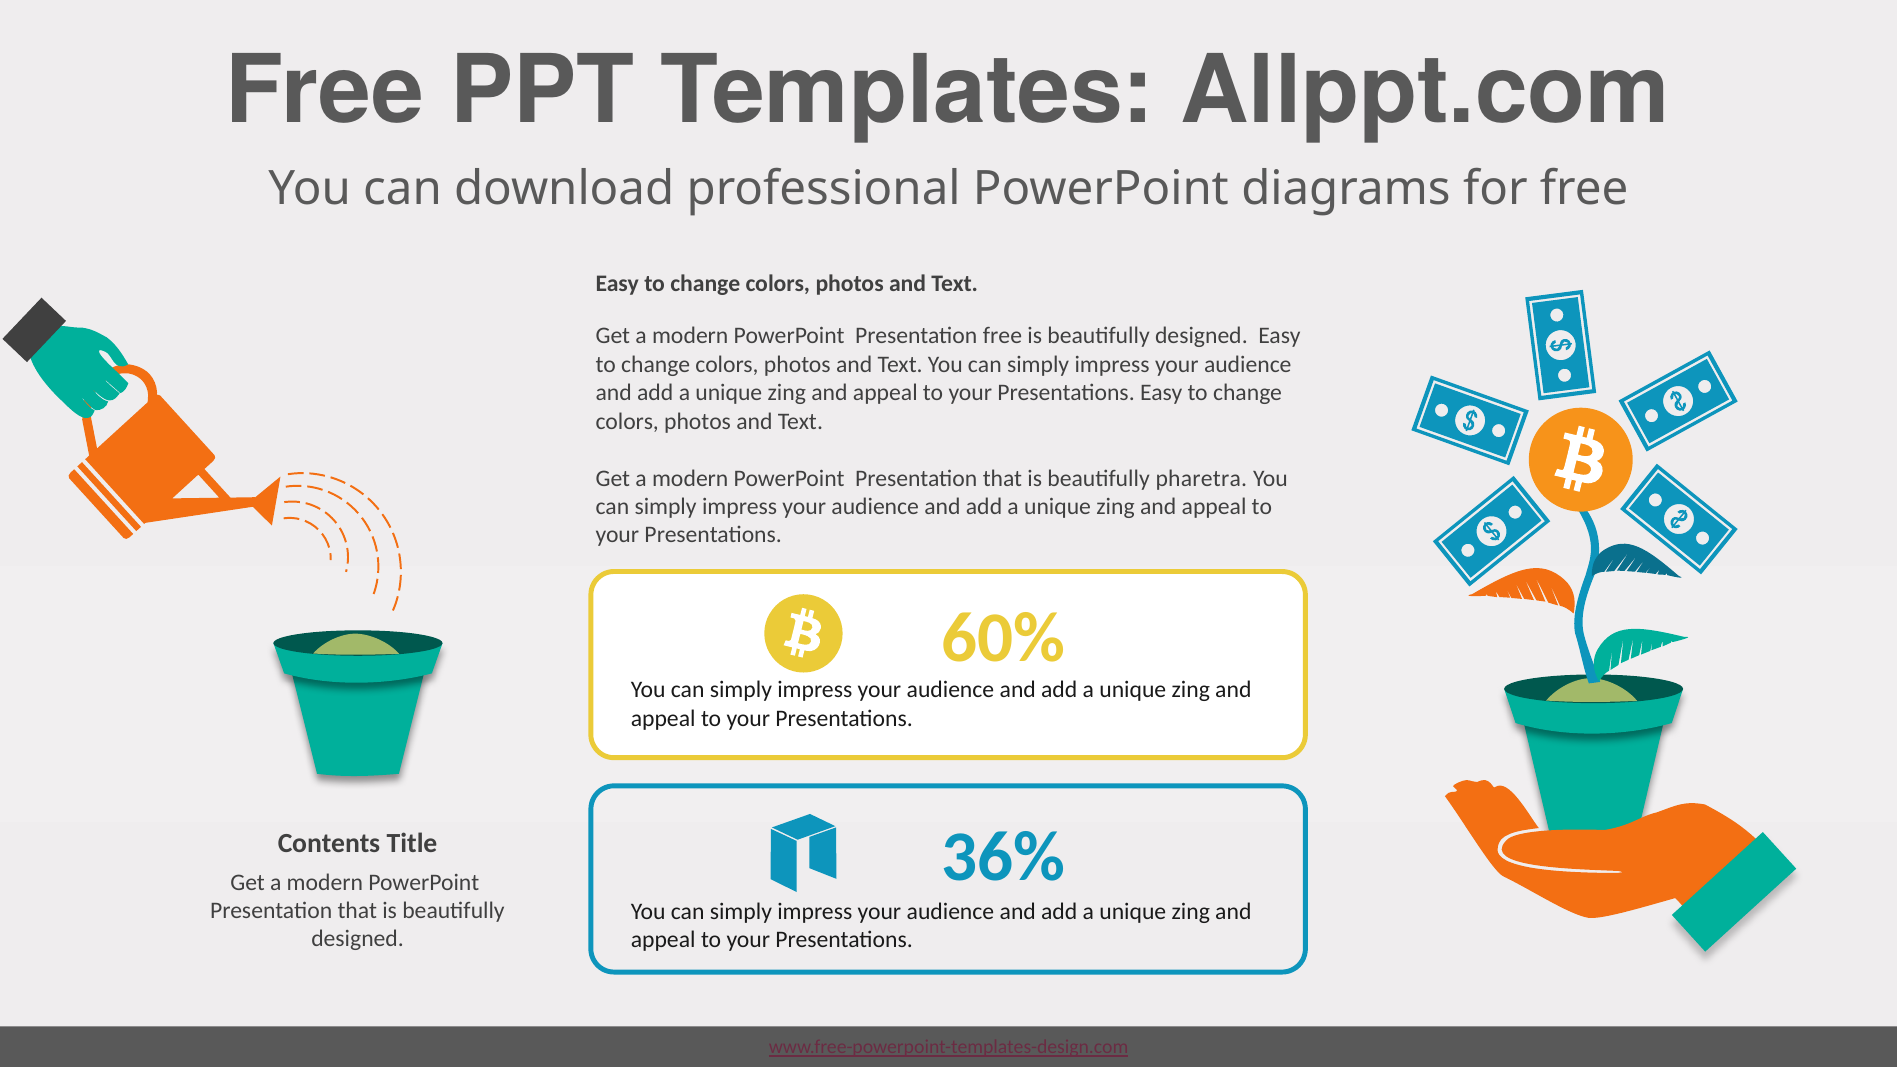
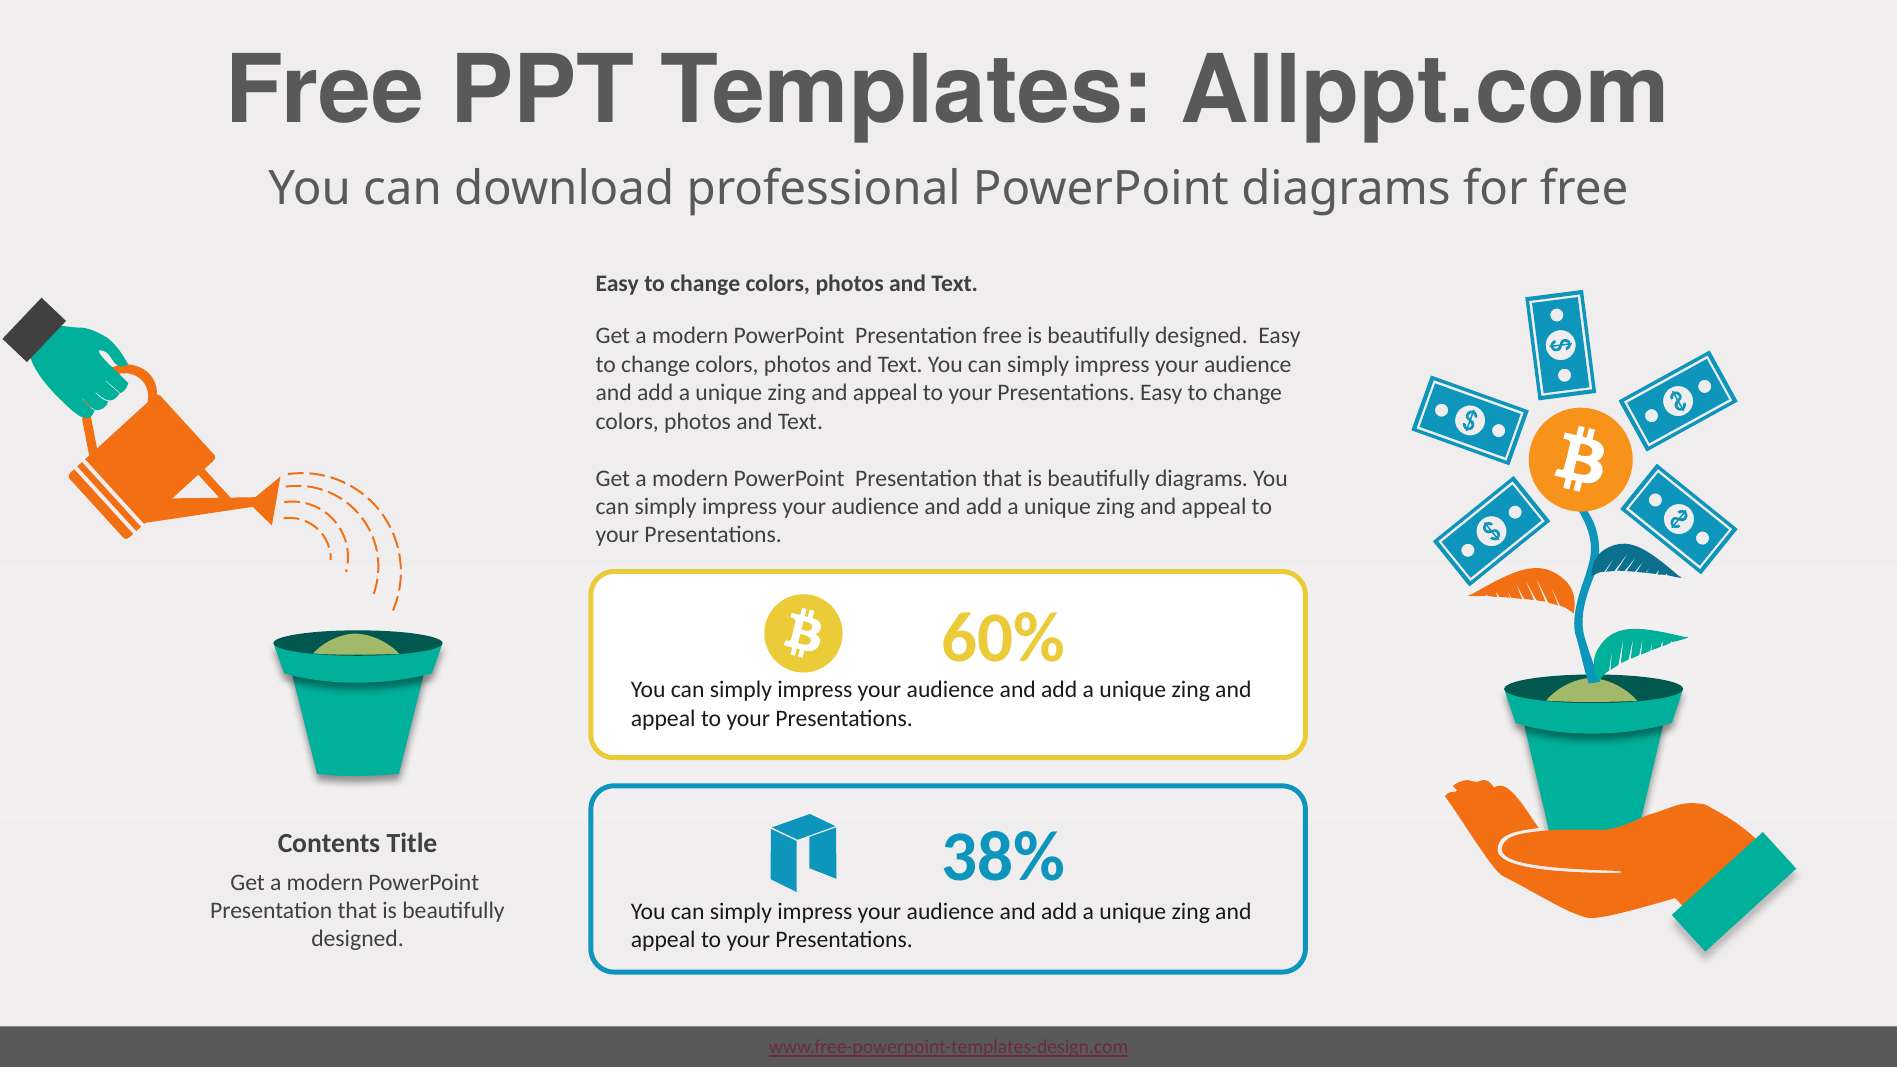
beautifully pharetra: pharetra -> diagrams (1202, 478)
36%: 36% -> 38% (1003, 857)
